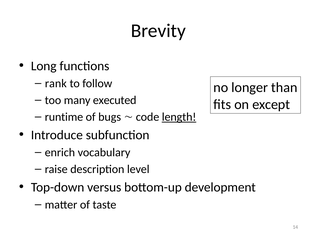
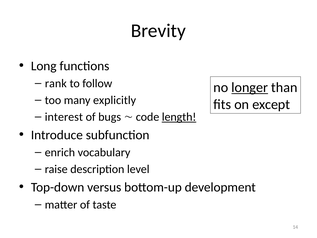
longer underline: none -> present (250, 87)
executed: executed -> explicitly (115, 100)
runtime: runtime -> interest (64, 117)
